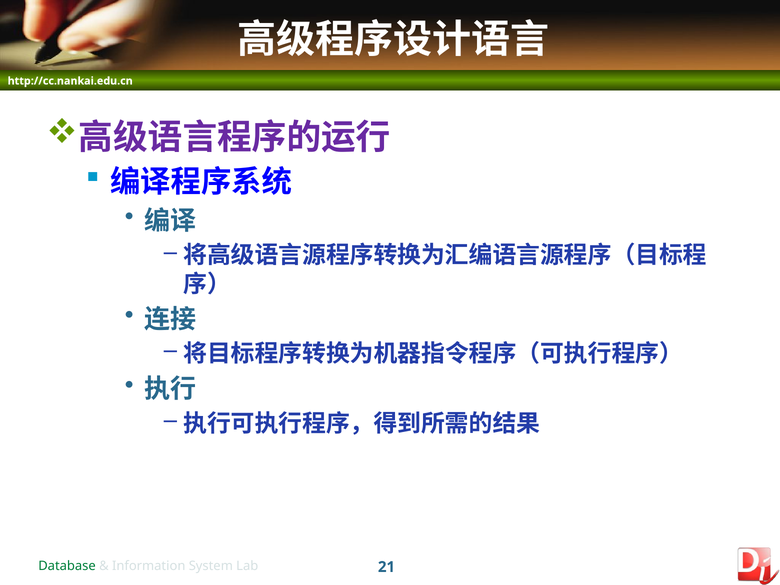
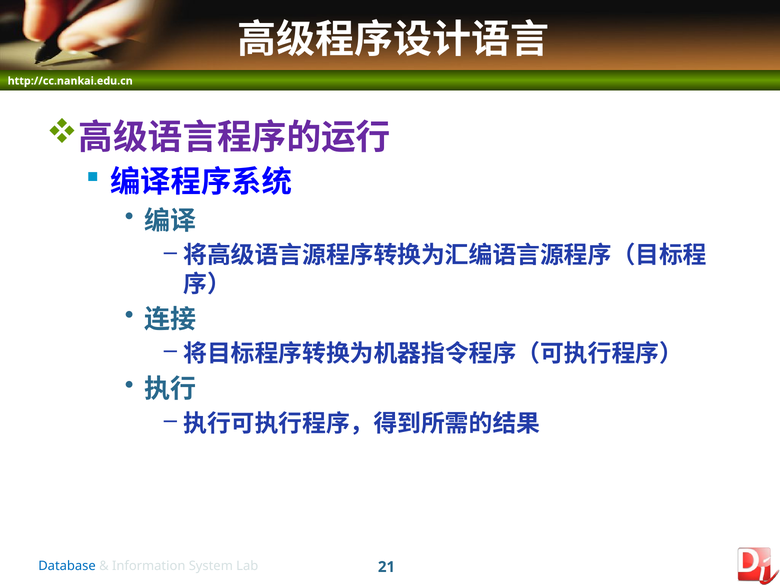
Database colour: green -> blue (67, 566)
